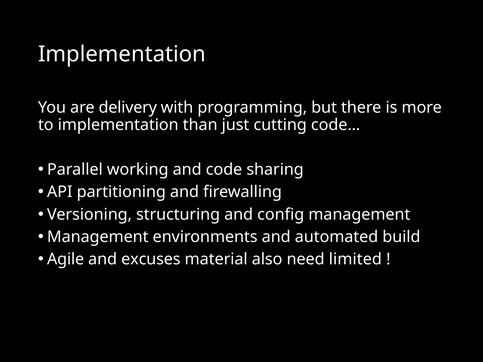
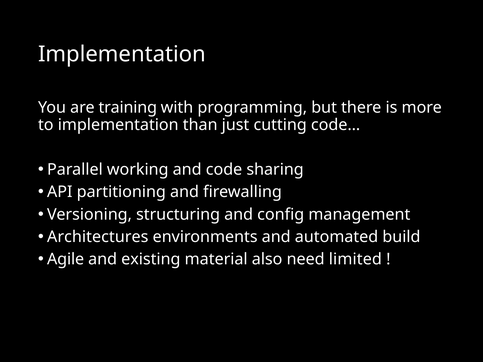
delivery: delivery -> training (128, 107)
Management: Management -> Architectures (98, 237)
excuses: excuses -> existing (151, 259)
